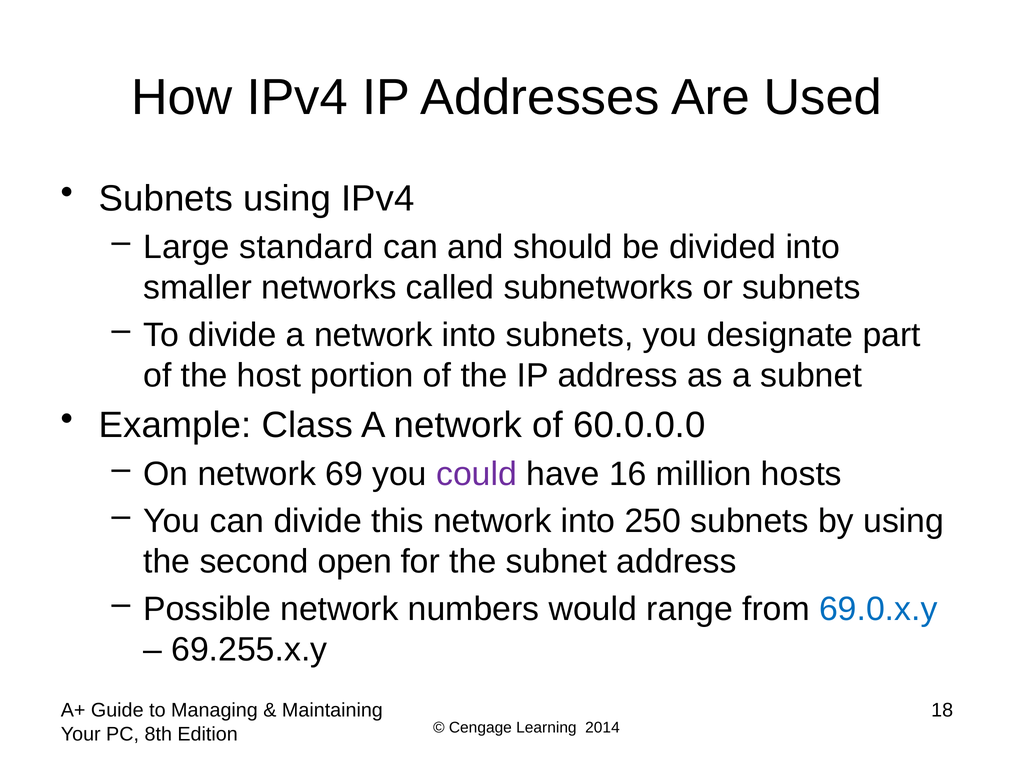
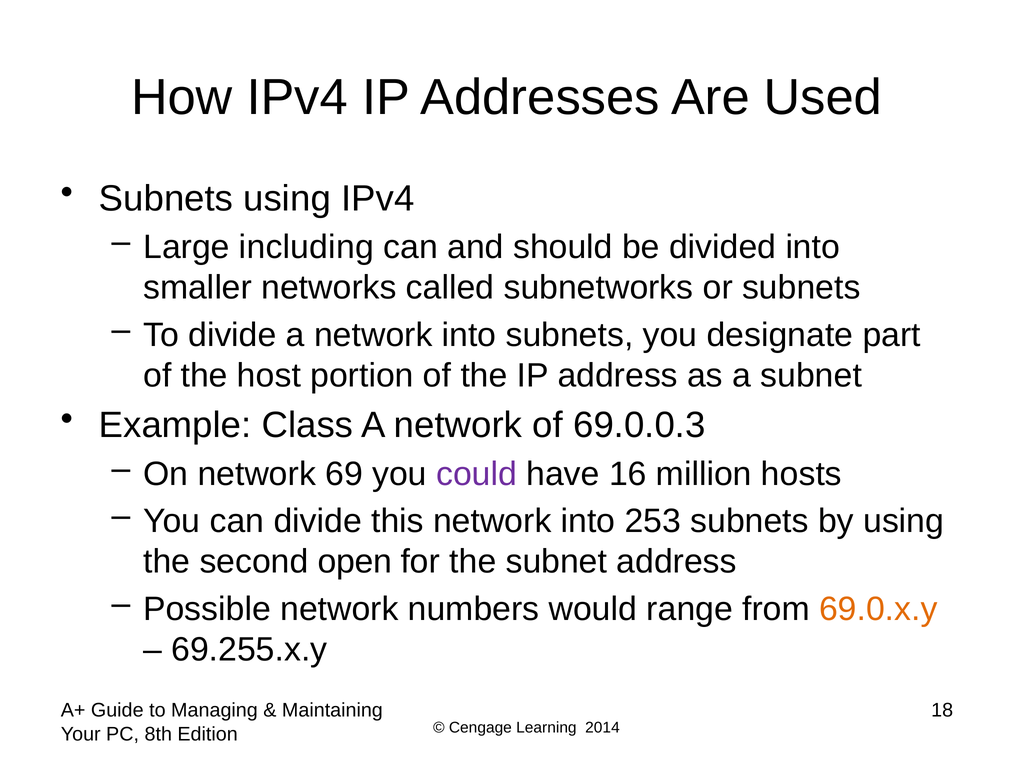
standard: standard -> including (306, 247)
60.0.0.0: 60.0.0.0 -> 69.0.0.3 (639, 426)
250: 250 -> 253 (653, 522)
69.0.x.y colour: blue -> orange (878, 609)
